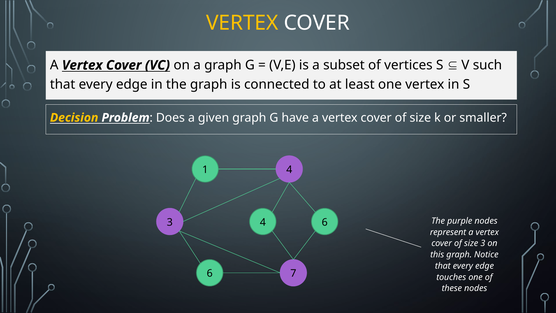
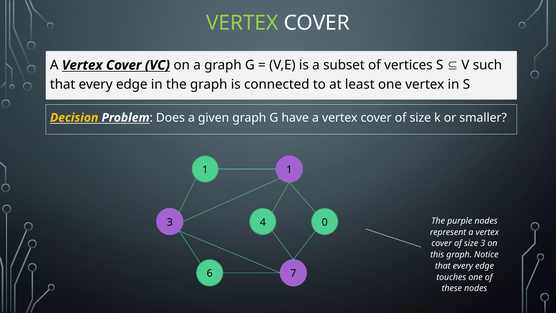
VERTEX colour: yellow -> light green (242, 23)
1 4: 4 -> 1 (289, 170)
4 6: 6 -> 0 (325, 222)
